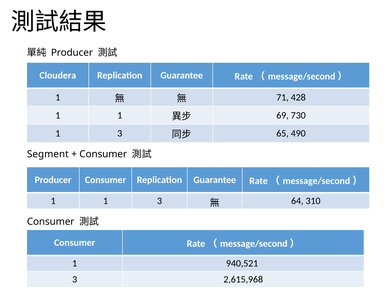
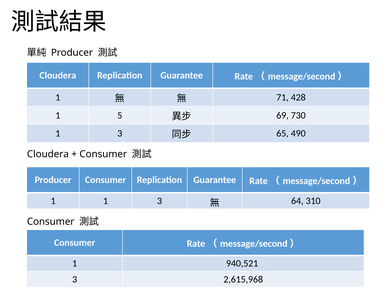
1: 1 -> 5 (120, 116)
Segment: Segment -> Cloudera (48, 154)
